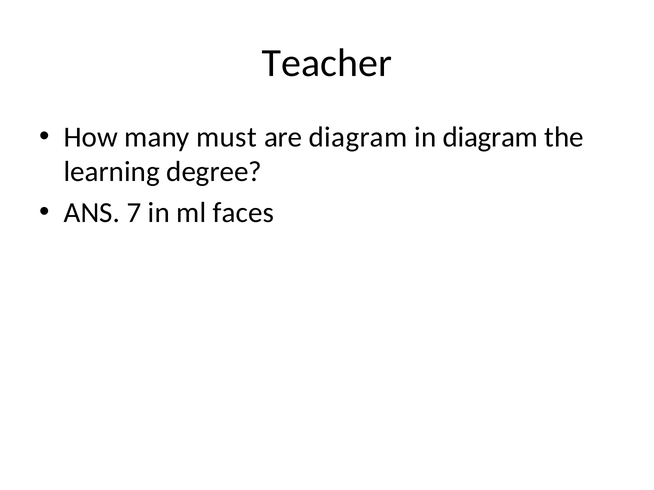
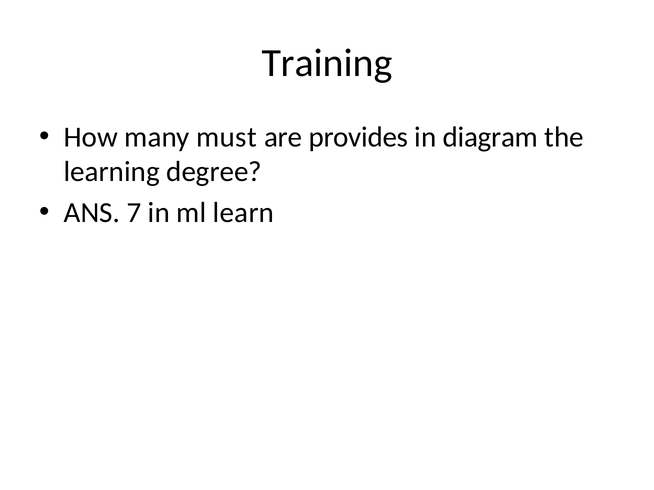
Teacher: Teacher -> Training (327, 63)
are diagram: diagram -> provides (358, 137)
faces: faces -> learn (244, 213)
